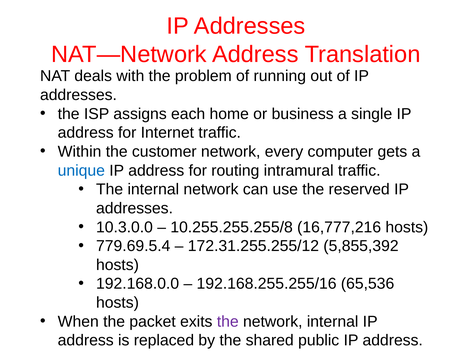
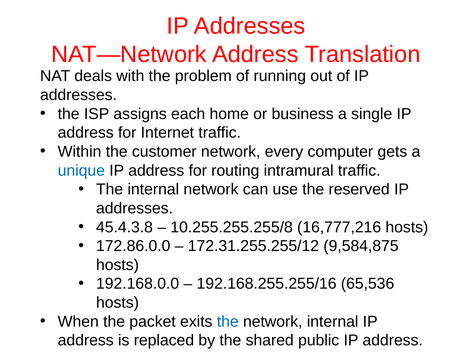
10.3.0.0: 10.3.0.0 -> 45.4.3.8 (124, 227)
779.69.5.4: 779.69.5.4 -> 172.86.0.0 (133, 246)
5,855,392: 5,855,392 -> 9,584,875 (361, 246)
the colour: purple -> blue (228, 322)
